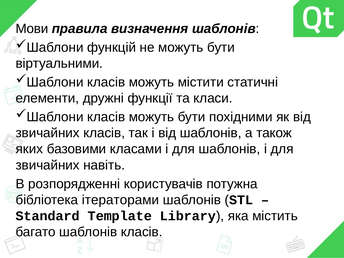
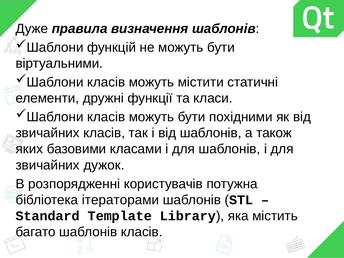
Мови: Мови -> Дуже (32, 29)
навіть: навіть -> дужок (104, 165)
